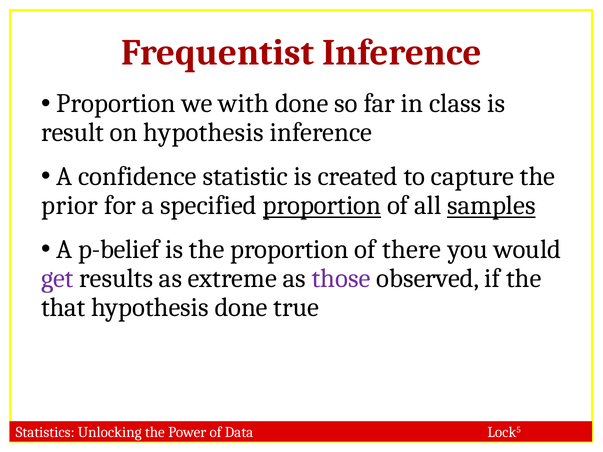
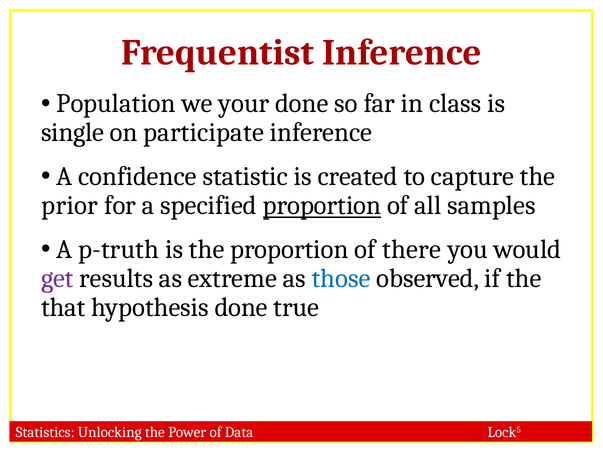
Proportion: Proportion -> Population (116, 104)
with: with -> your (244, 104)
result: result -> single (73, 133)
on hypothesis: hypothesis -> participate (204, 133)
samples underline: present -> none (491, 206)
p-belief: p-belief -> p-truth (119, 250)
those colour: purple -> blue (341, 279)
